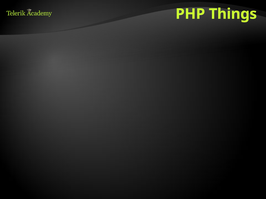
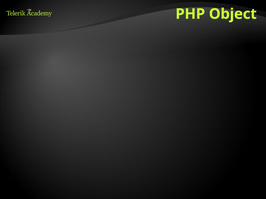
Things: Things -> Object (233, 14)
